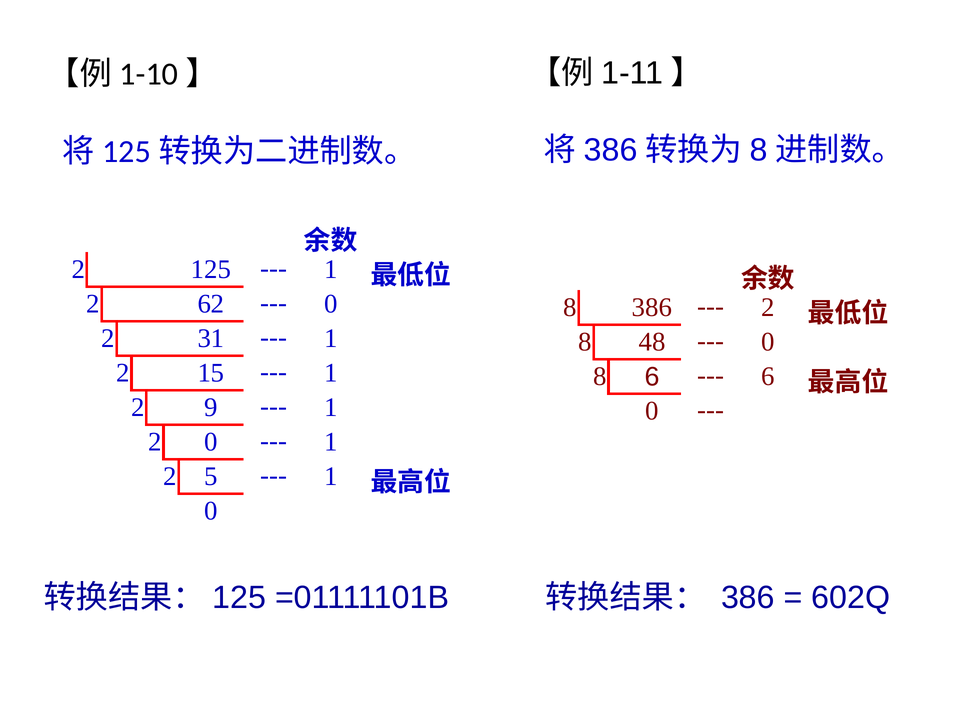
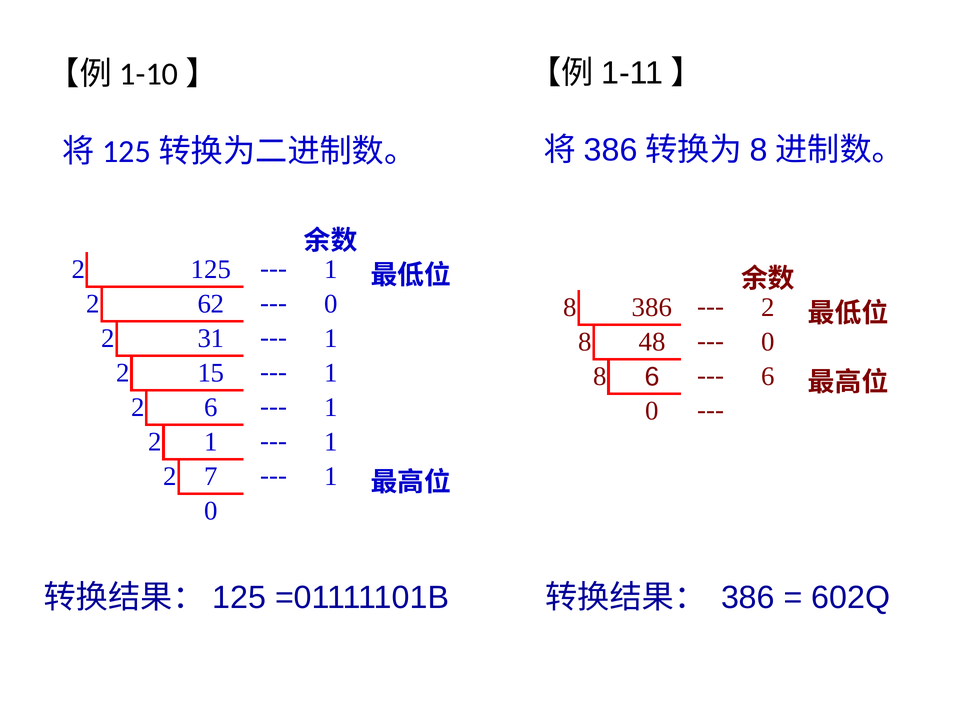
2 9: 9 -> 6 (211, 408)
2 0: 0 -> 1 (211, 442)
5: 5 -> 7 (211, 477)
